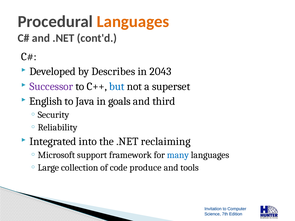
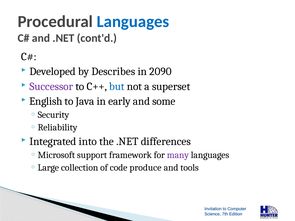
Languages colour: orange -> blue (133, 22)
2043: 2043 -> 2090 (160, 72)
goals: goals -> early (119, 101)
third: third -> some (164, 101)
reclaiming: reclaiming -> differences (166, 142)
many colour: blue -> purple (178, 155)
